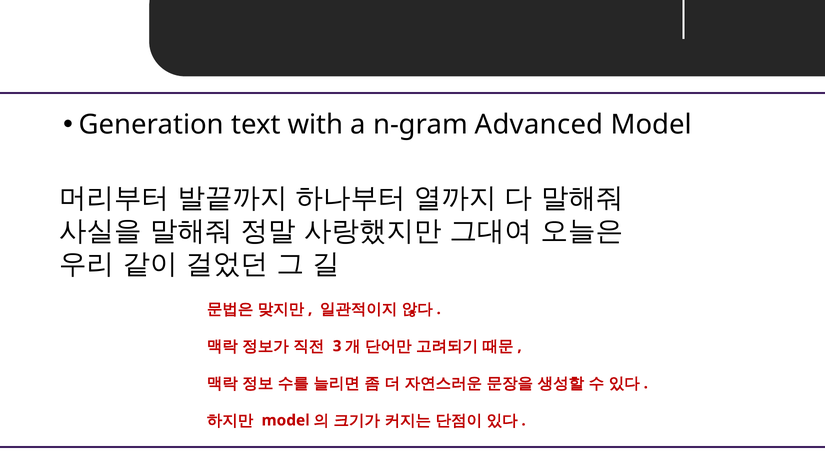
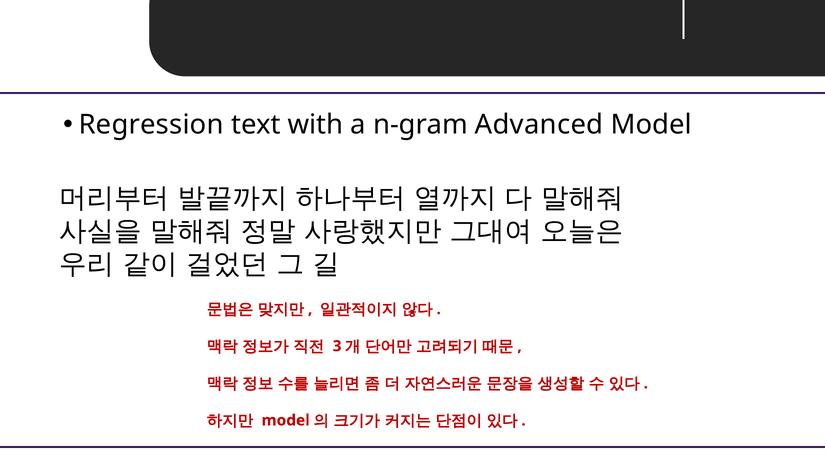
Generation: Generation -> Regression (151, 125)
